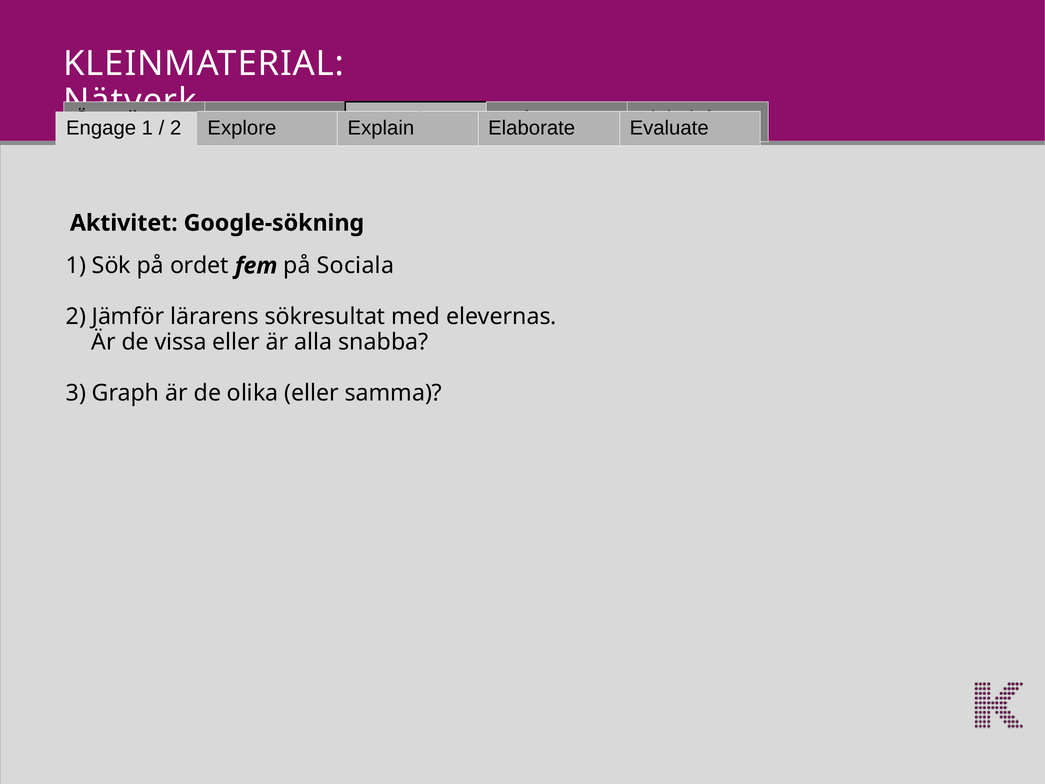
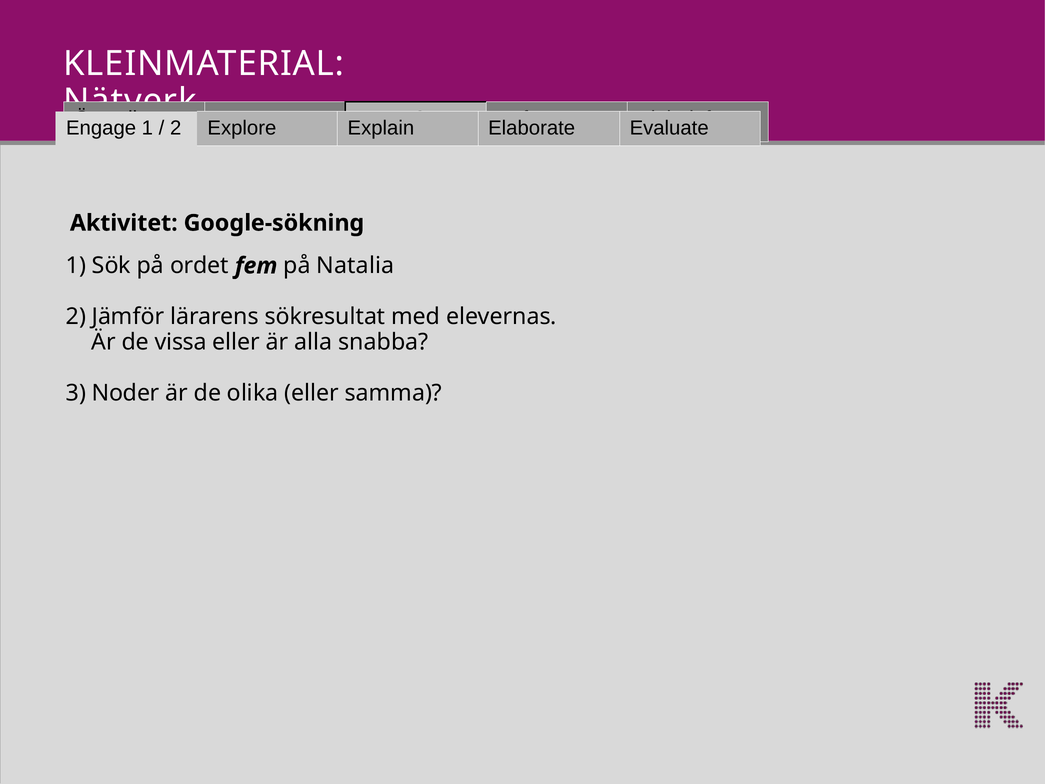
Sociala: Sociala -> Natalia (355, 266)
Graph: Graph -> Noder (126, 393)
